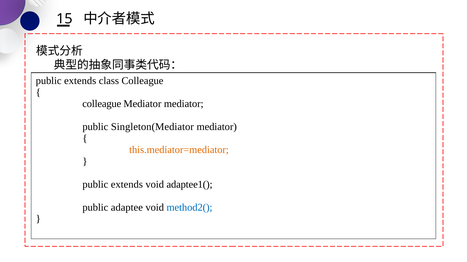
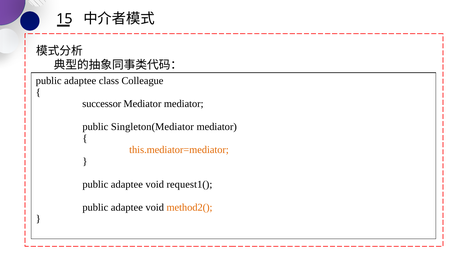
extends: extends -> adaptee (80, 81)
colleague: colleague -> successor (102, 104)
extends: extends -> adaptee (127, 185)
adaptee1(: adaptee1( -> request1( (189, 185)
method2( colour: blue -> orange (189, 208)
